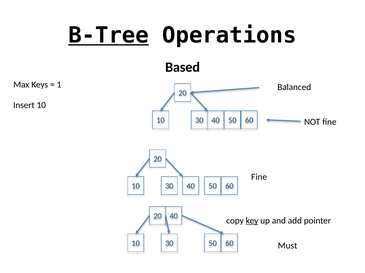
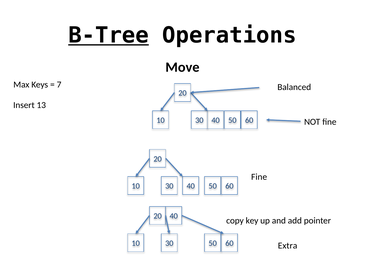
Based: Based -> Move (182, 67)
1: 1 -> 7 (59, 85)
Insert 10: 10 -> 13 (41, 105)
key underline: present -> none (252, 221)
Must: Must -> Extra (288, 246)
